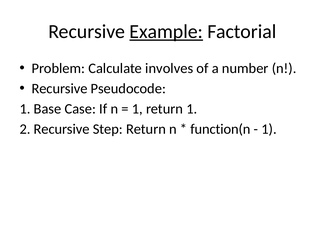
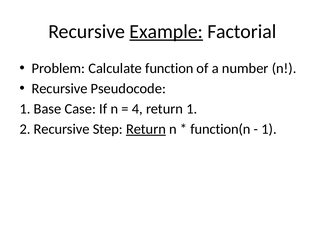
involves: involves -> function (169, 68)
1: 1 -> 4 (137, 109)
Return underline: none -> present (146, 129)
